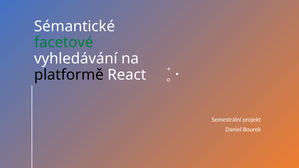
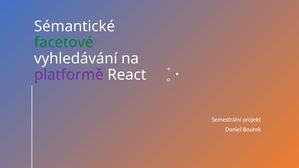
platformě colour: black -> purple (69, 75)
